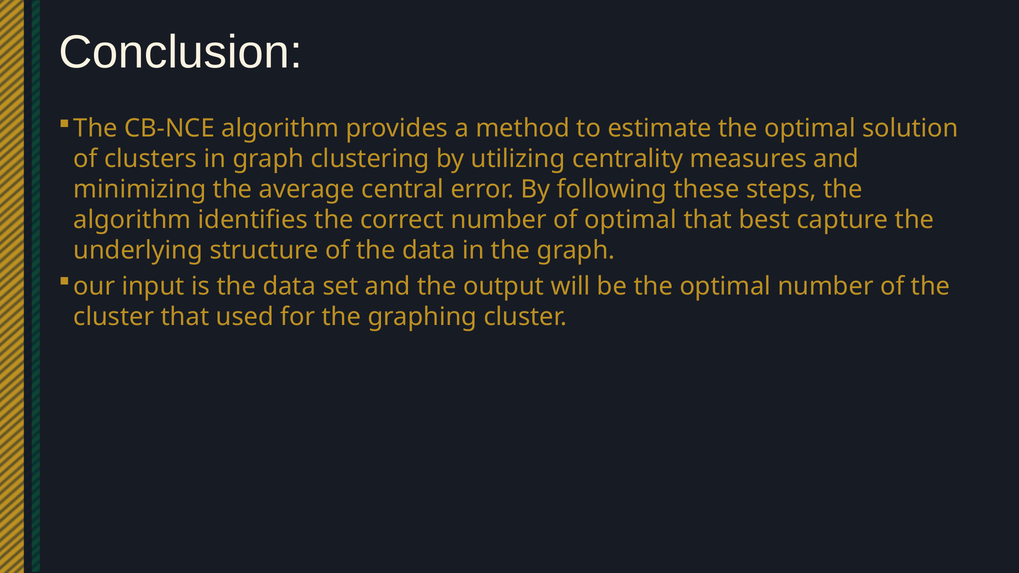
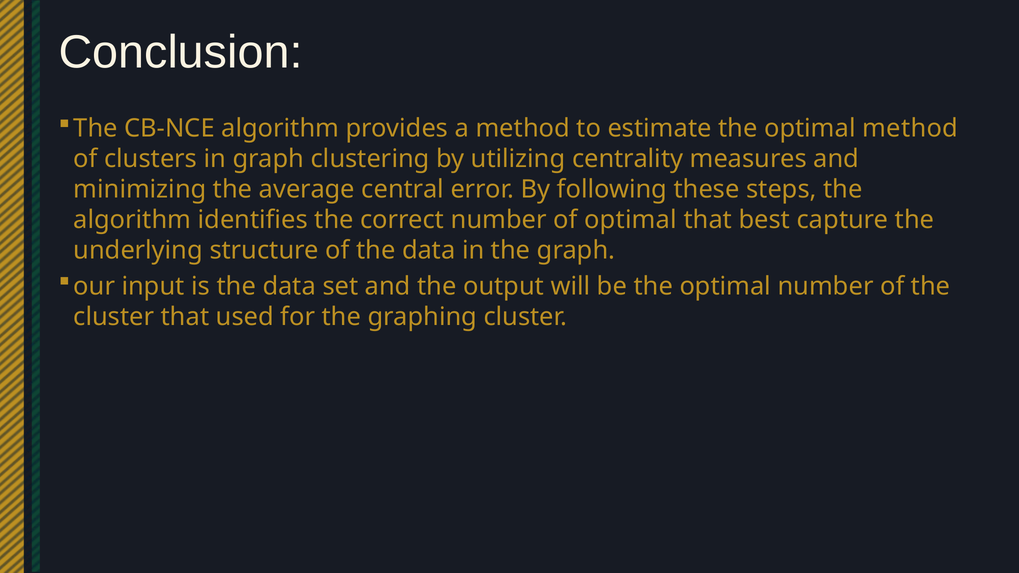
optimal solution: solution -> method (910, 128)
